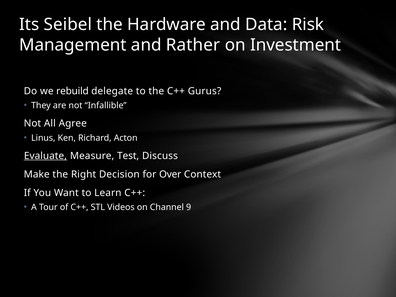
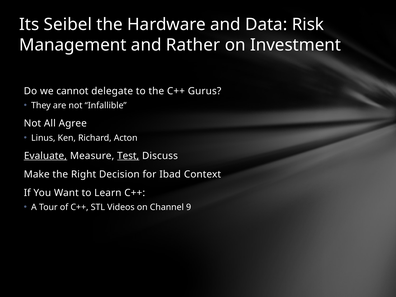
rebuild: rebuild -> cannot (72, 91)
Test underline: none -> present (128, 156)
Over: Over -> Ibad (170, 174)
